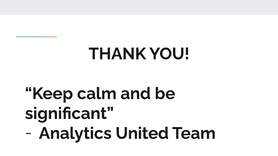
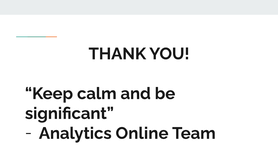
United: United -> Online (142, 134)
